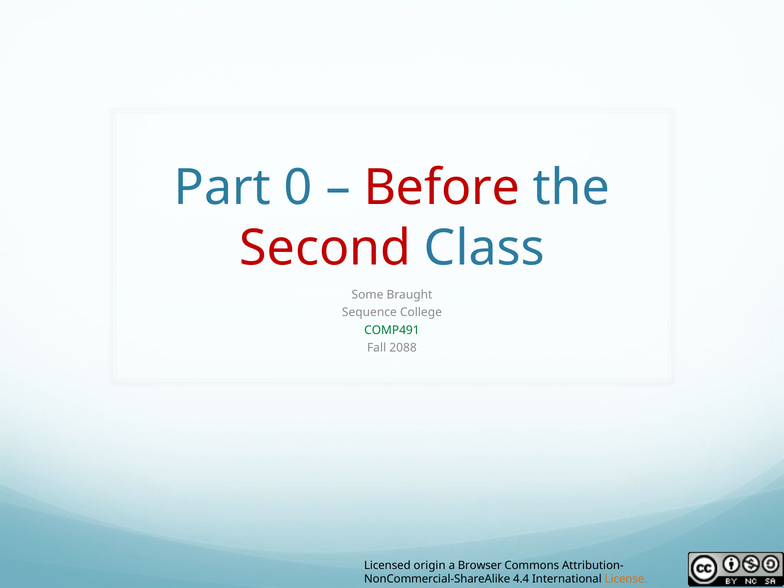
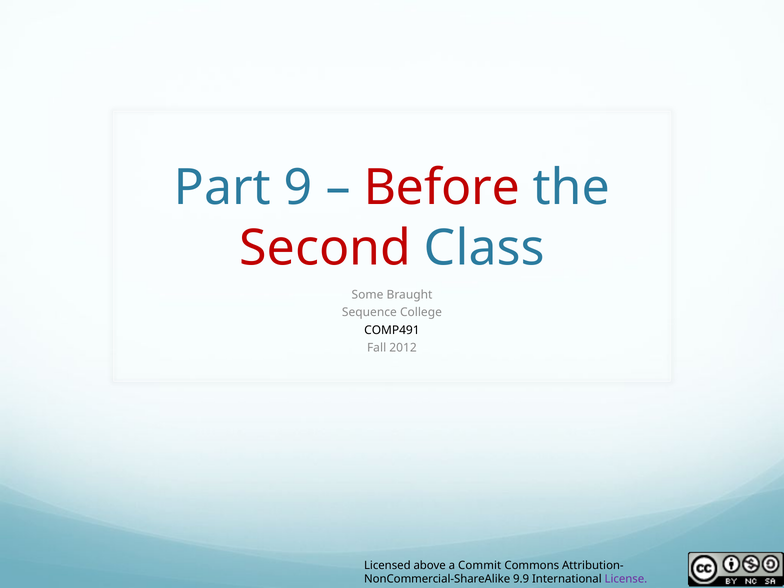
0: 0 -> 9 (298, 188)
COMP491 colour: green -> black (392, 330)
2088: 2088 -> 2012 (403, 348)
origin: origin -> above (430, 565)
Browser: Browser -> Commit (480, 565)
4.4: 4.4 -> 9.9 (521, 579)
License colour: orange -> purple (626, 579)
